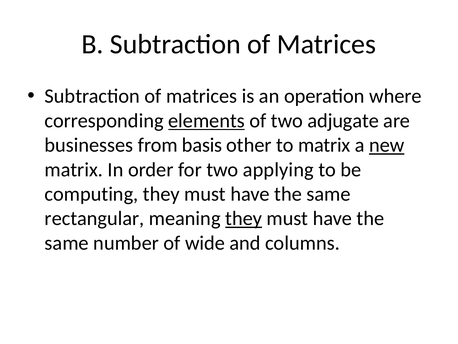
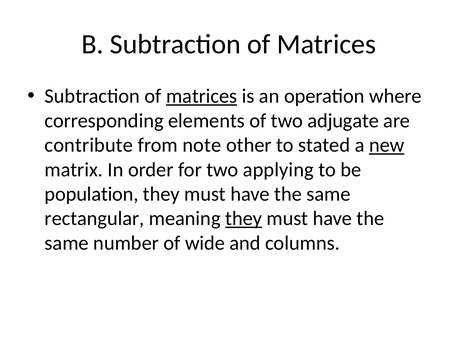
matrices underline: none -> present (202, 96)
elements underline: present -> none (207, 121)
businesses: businesses -> contribute (89, 145)
basis: basis -> note (202, 145)
to matrix: matrix -> stated (324, 145)
computing: computing -> population (92, 194)
